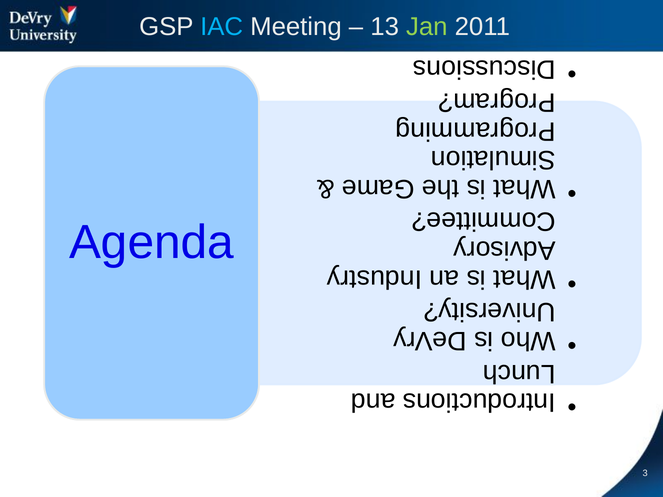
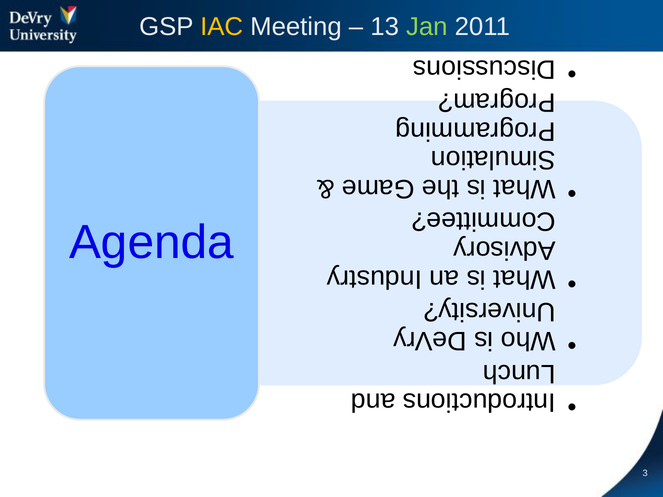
IAC colour: light blue -> yellow (222, 27)
